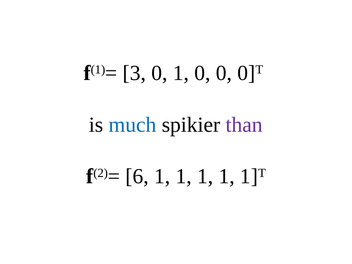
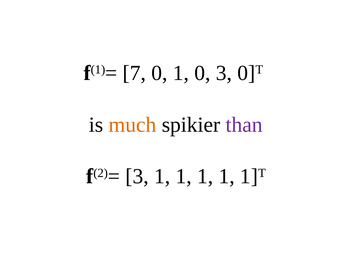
3: 3 -> 7 (134, 73)
0 0: 0 -> 3 (224, 73)
much colour: blue -> orange (133, 125)
f(2)= 6: 6 -> 3 (137, 176)
